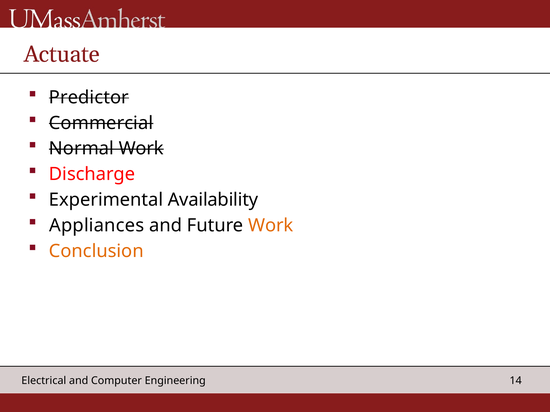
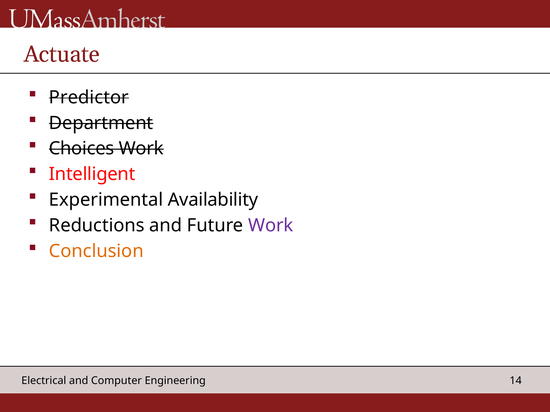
Commercial: Commercial -> Department (101, 123)
Normal: Normal -> Choices (82, 149)
Discharge: Discharge -> Intelligent (92, 174)
Appliances: Appliances -> Reductions (97, 226)
Work colour: orange -> purple (271, 226)
